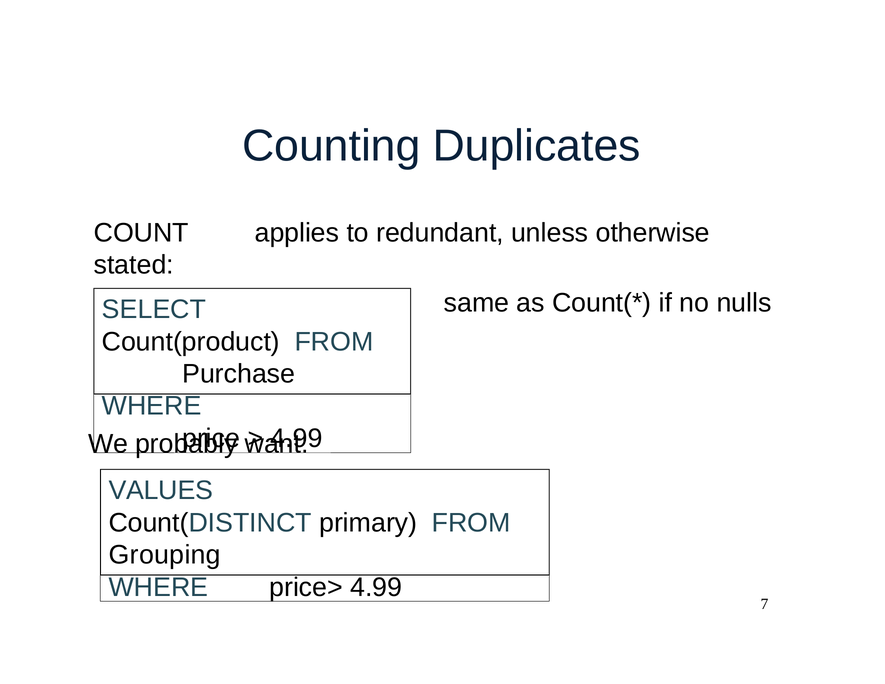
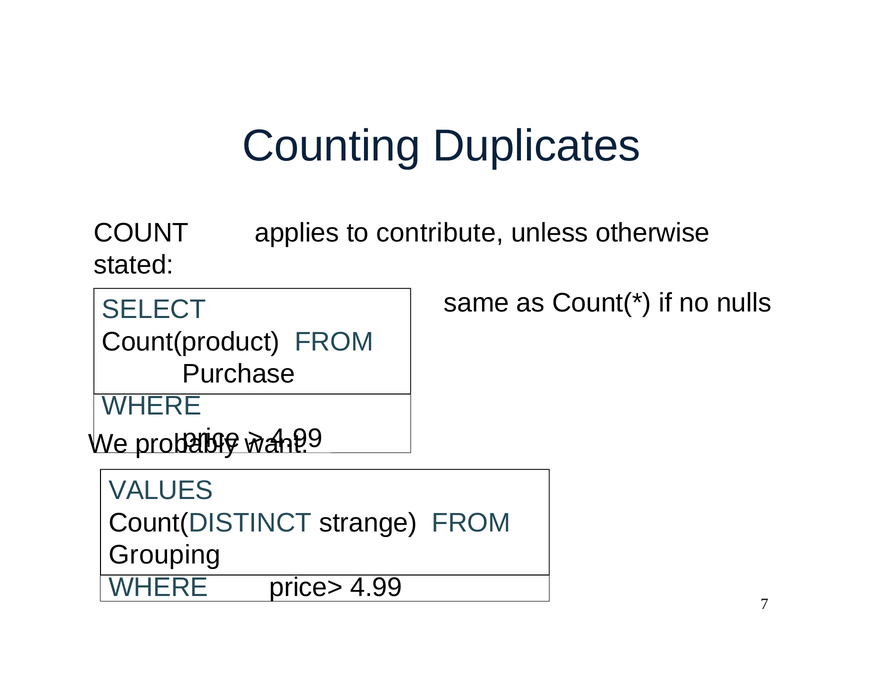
redundant: redundant -> contribute (440, 233)
primary: primary -> strange (368, 523)
